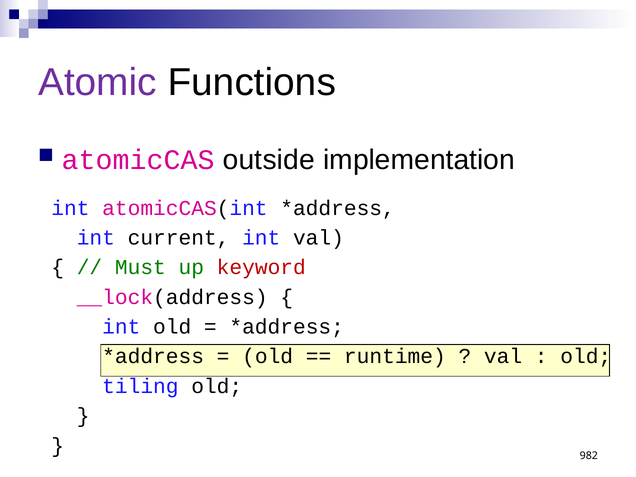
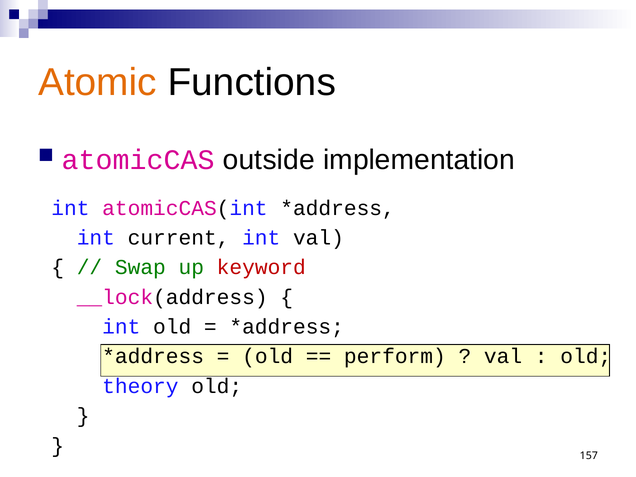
Atomic colour: purple -> orange (98, 82)
Must: Must -> Swap (140, 267)
runtime: runtime -> perform (395, 356)
tiling: tiling -> theory (140, 386)
982: 982 -> 157 (589, 456)
